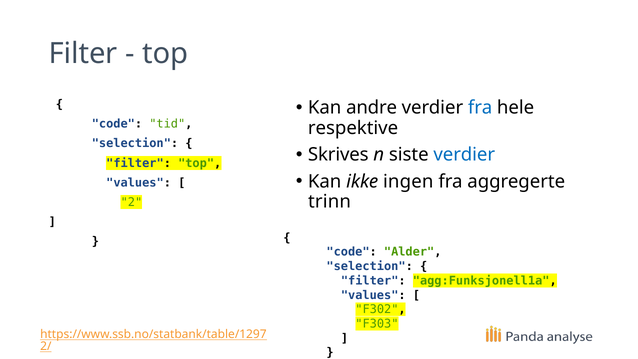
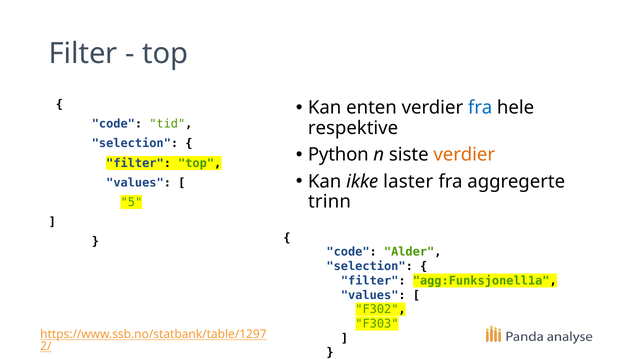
andre: andre -> enten (372, 108)
Skrives: Skrives -> Python (338, 155)
verdier colour: blue -> orange (464, 155)
ingen: ingen -> laster (408, 181)
2: 2 -> 5 (131, 202)
